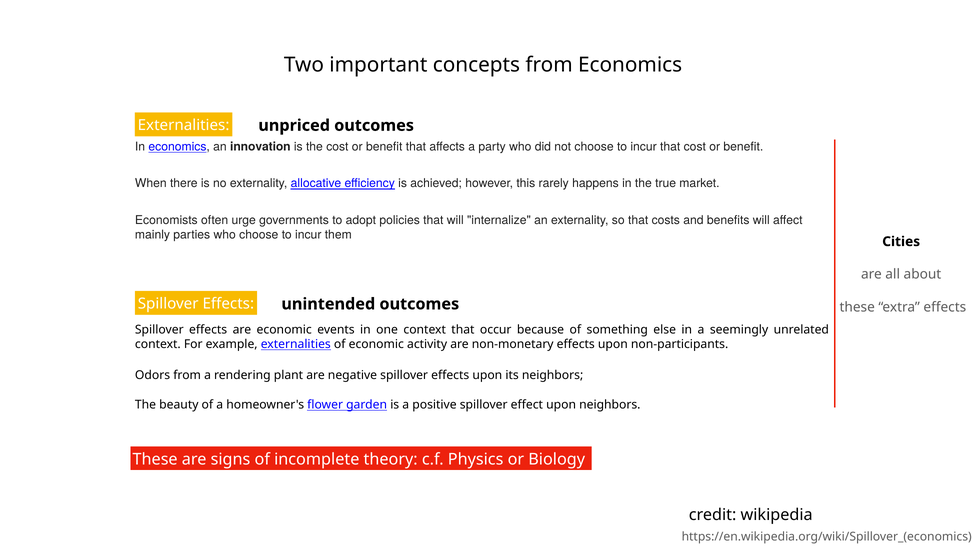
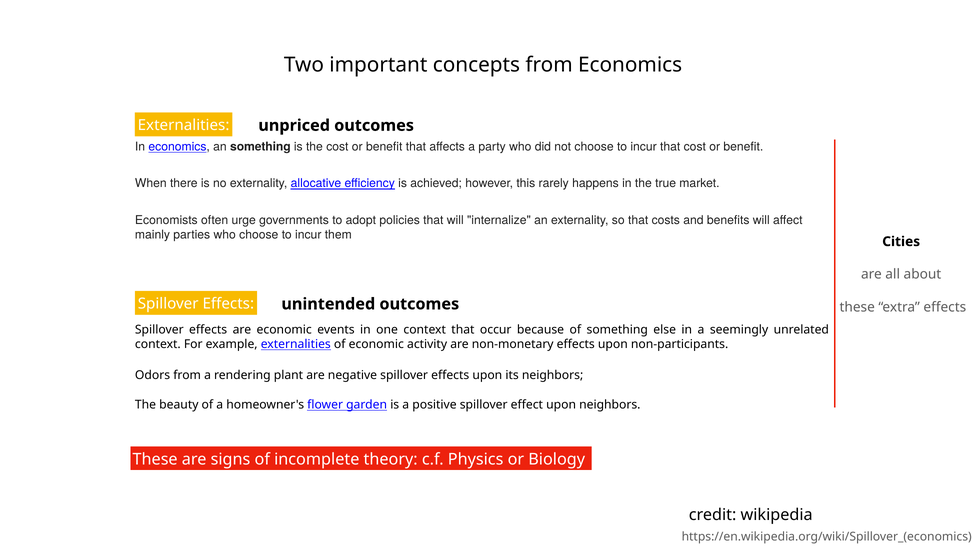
an innovation: innovation -> something (260, 147)
